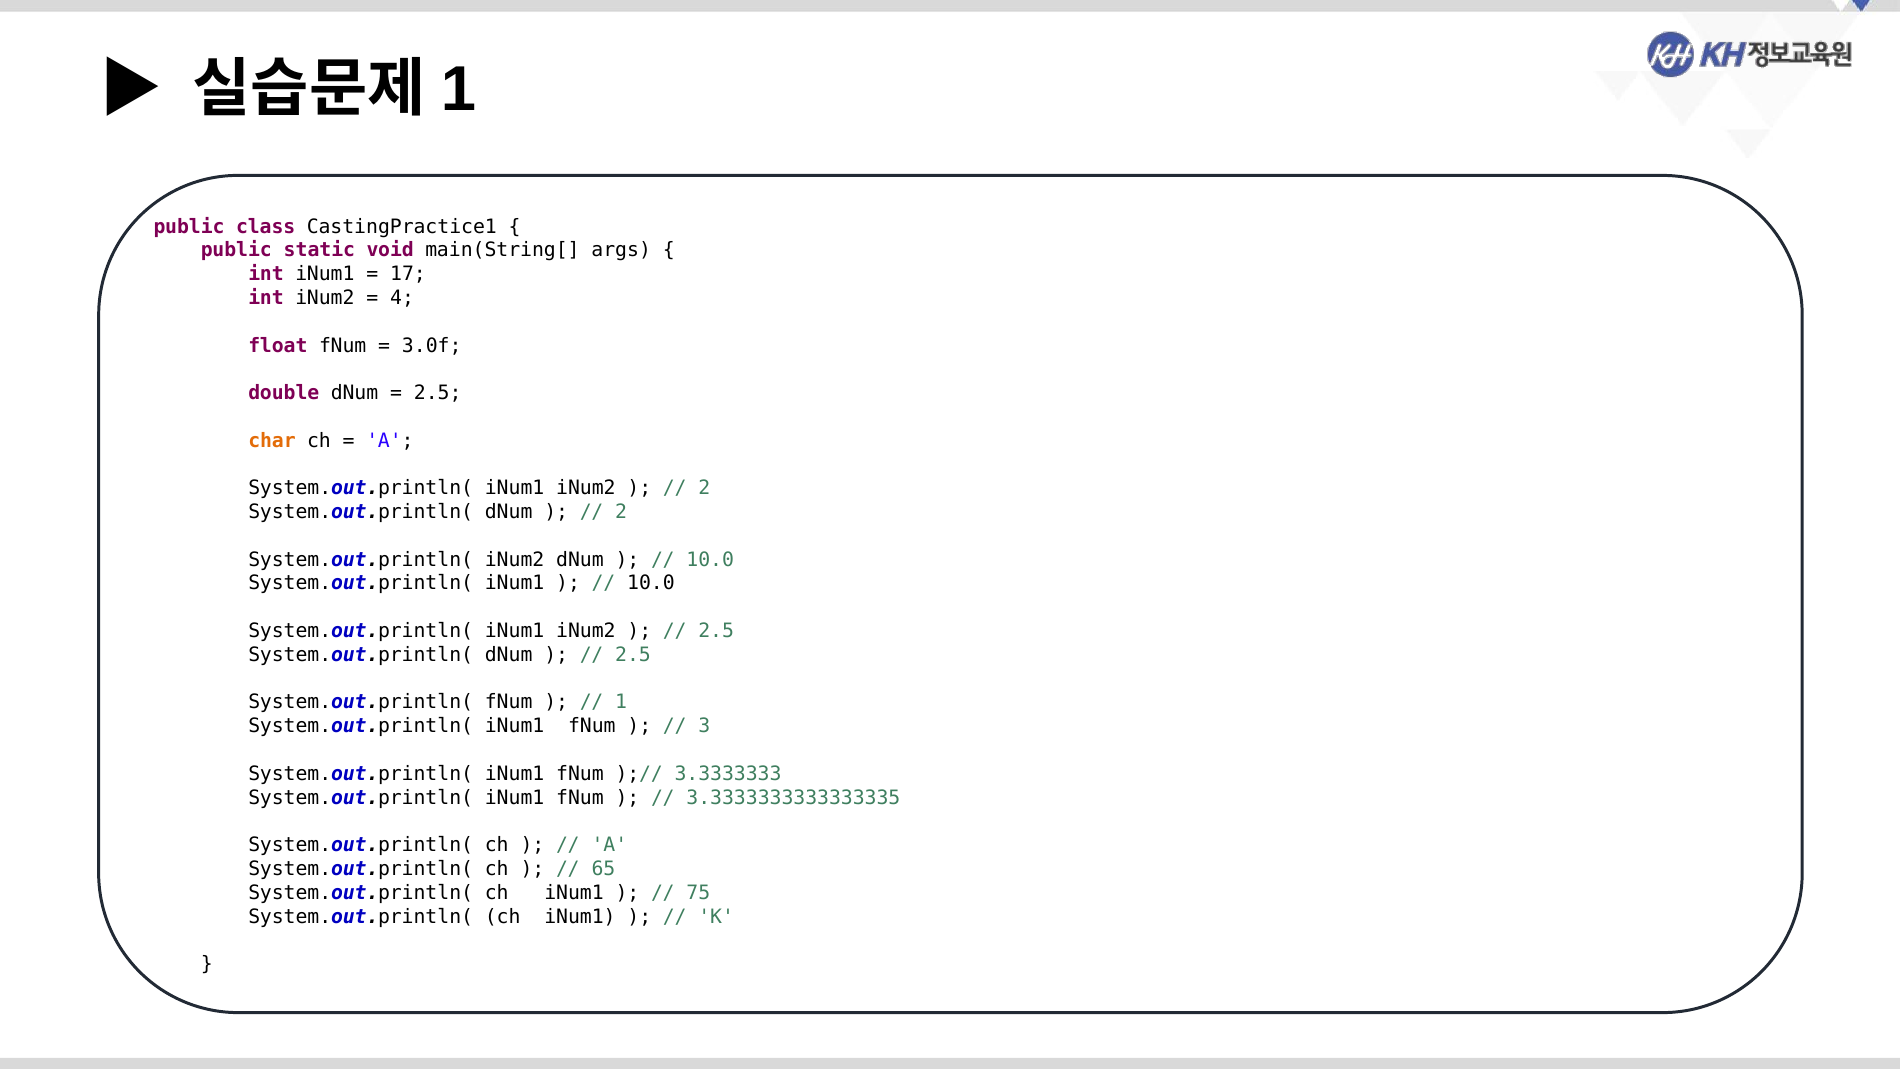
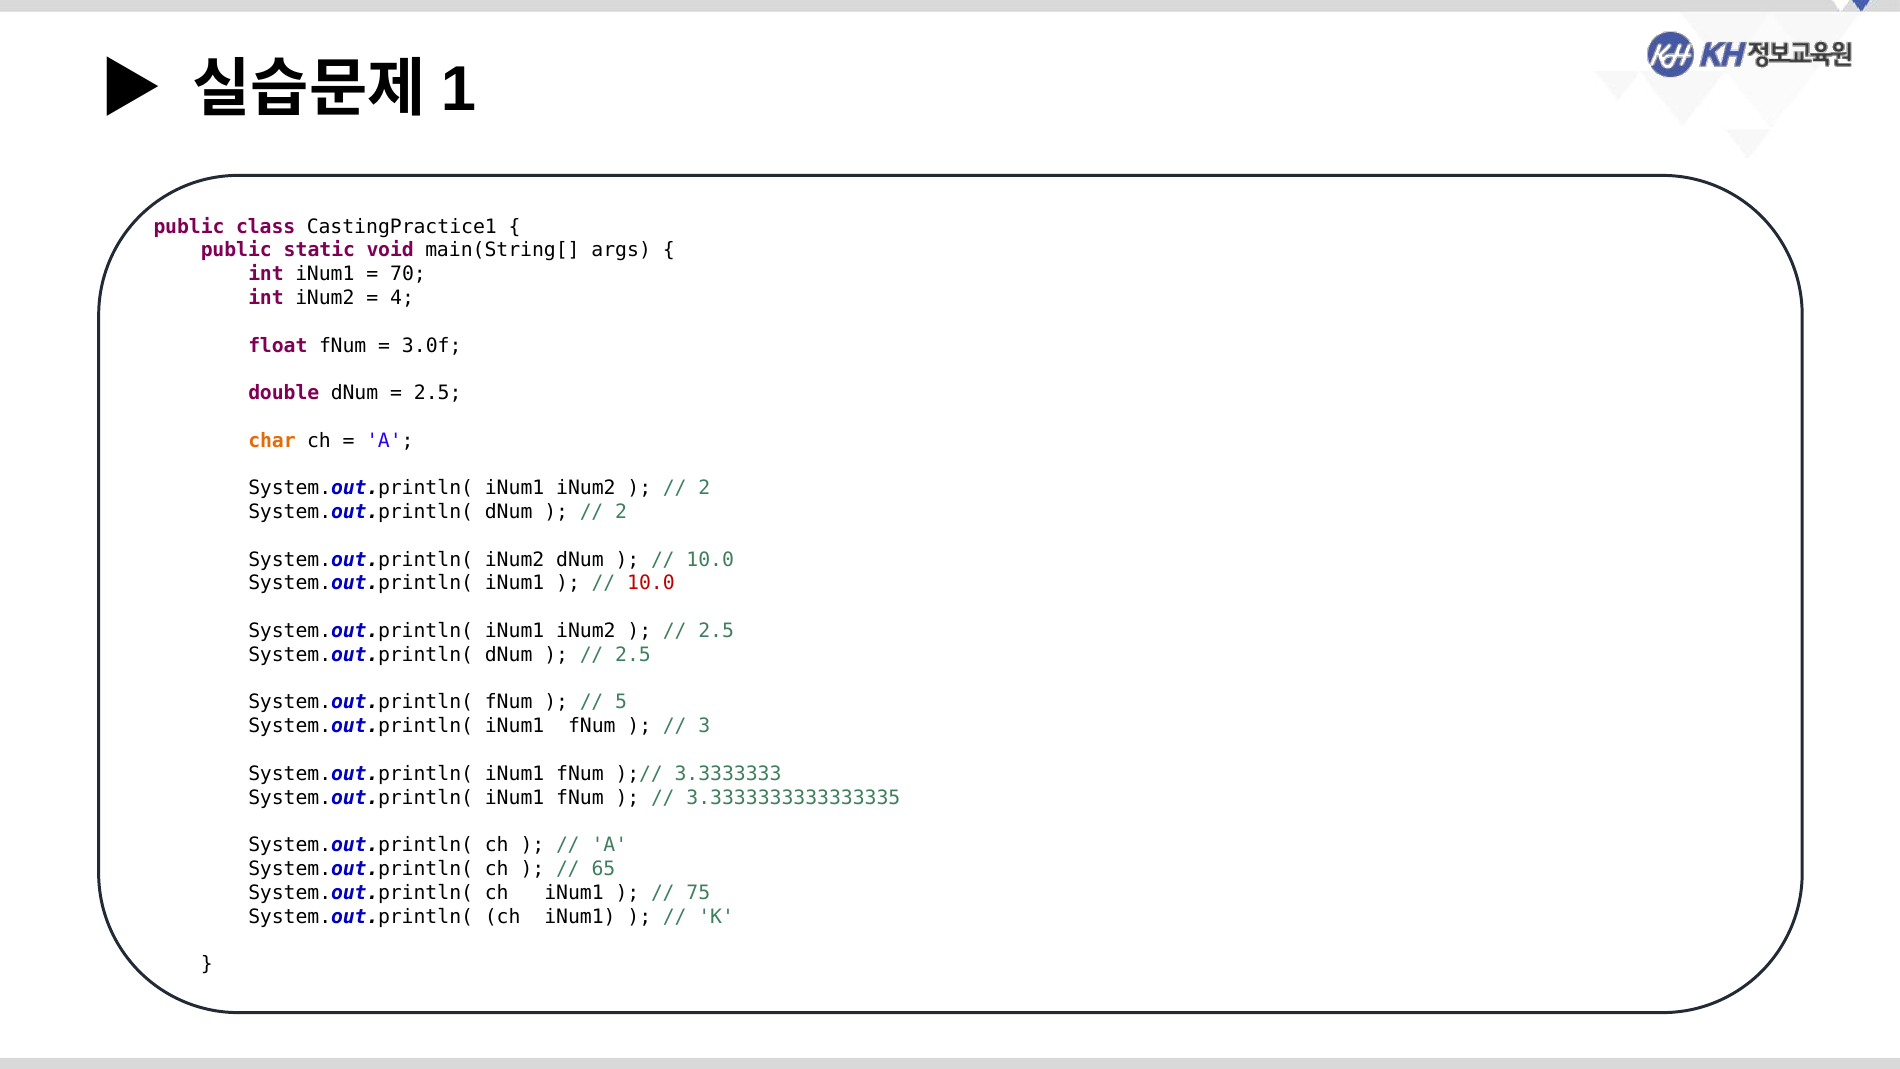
17: 17 -> 70 (408, 274)
10.0 colour: black -> red (651, 583)
1: 1 -> 5 (621, 702)
